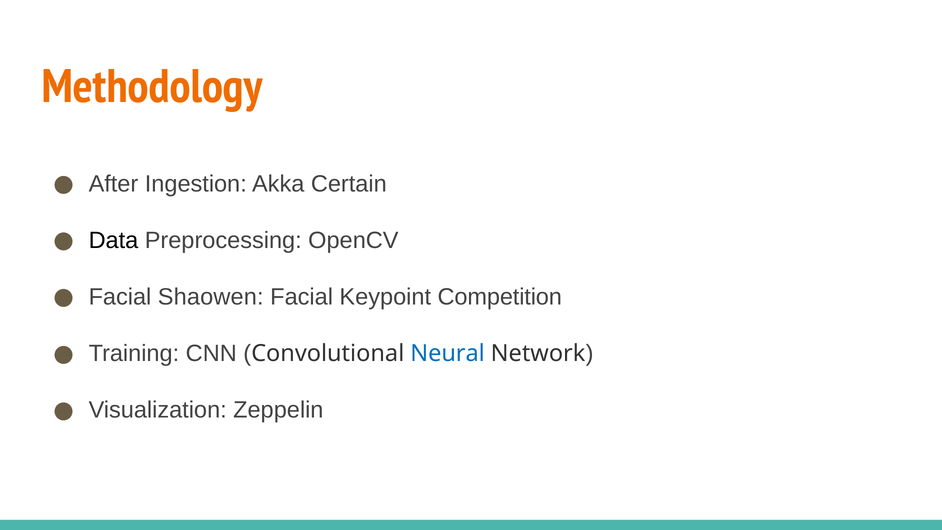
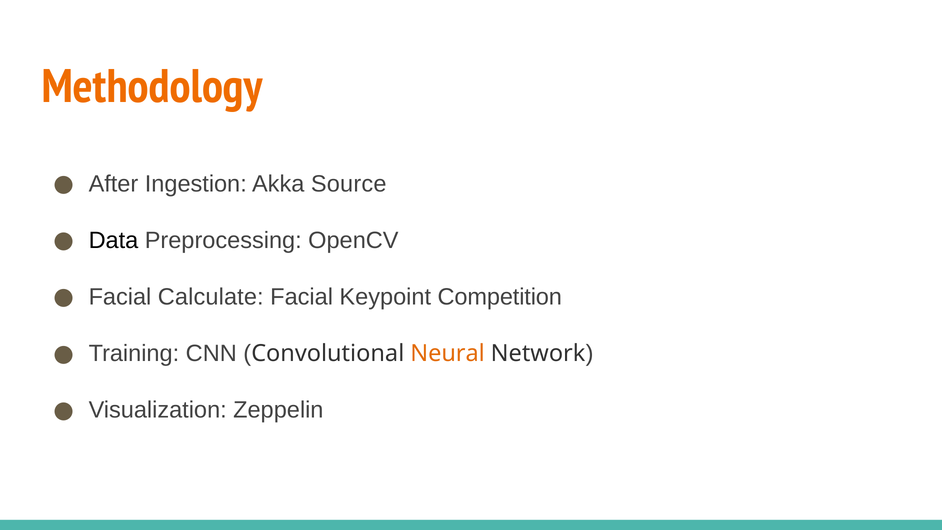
Certain: Certain -> Source (349, 184)
Shaowen: Shaowen -> Calculate (211, 297)
Neural colour: blue -> orange (448, 353)
